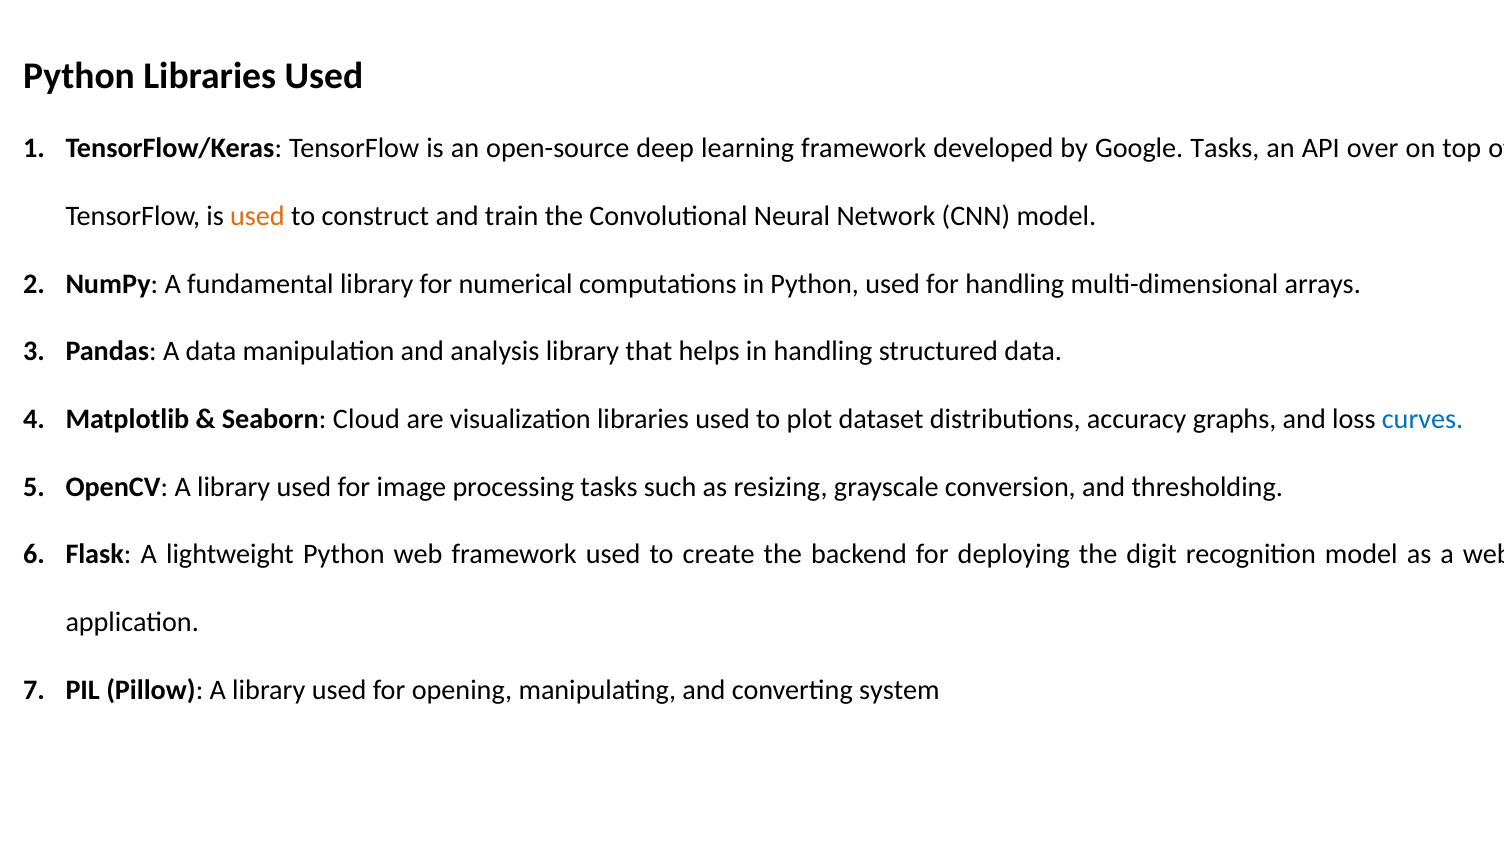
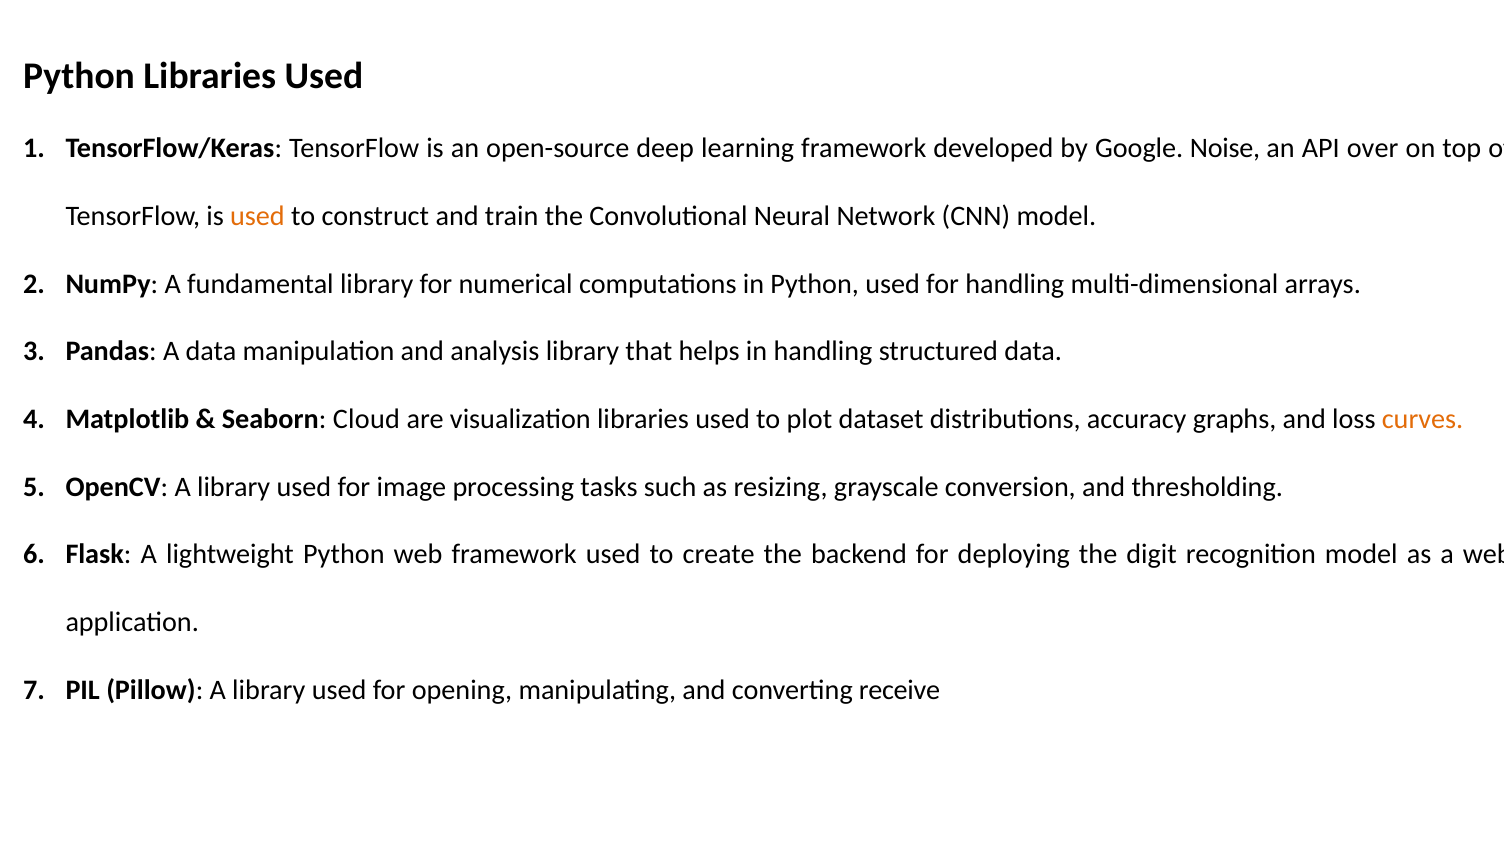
Google Tasks: Tasks -> Noise (1225, 148)
curves colour: blue -> orange (1423, 419)
system: system -> receive (899, 690)
